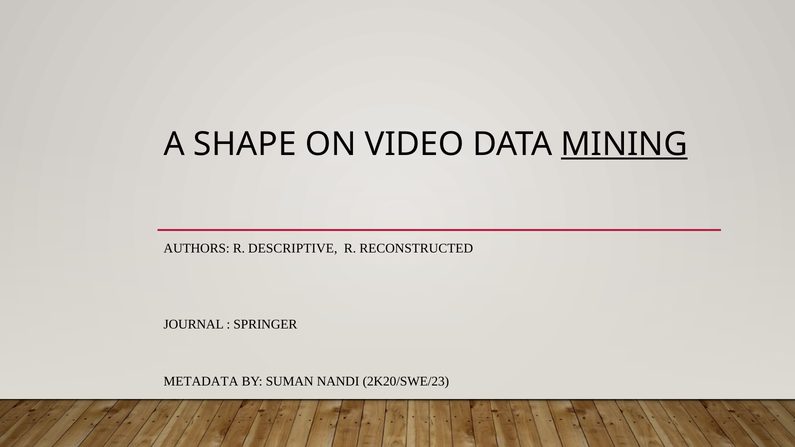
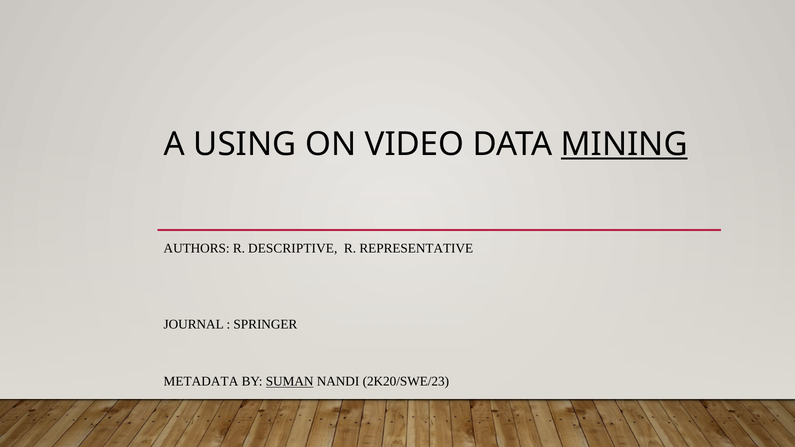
SHAPE: SHAPE -> USING (245, 144)
RECONSTRUCTED: RECONSTRUCTED -> REPRESENTATIVE (416, 248)
SUMAN underline: none -> present (290, 382)
